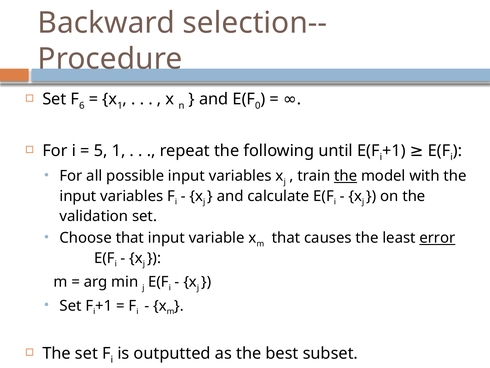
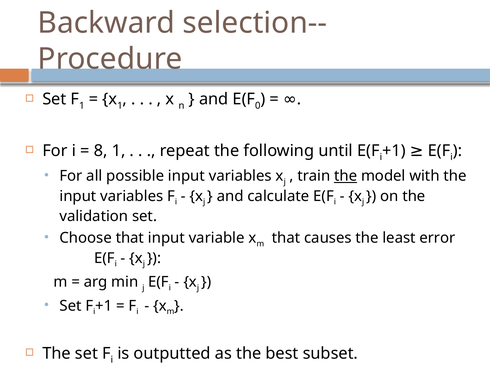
6: 6 -> 1 (82, 105)
5: 5 -> 8 (101, 151)
error underline: present -> none (437, 238)
